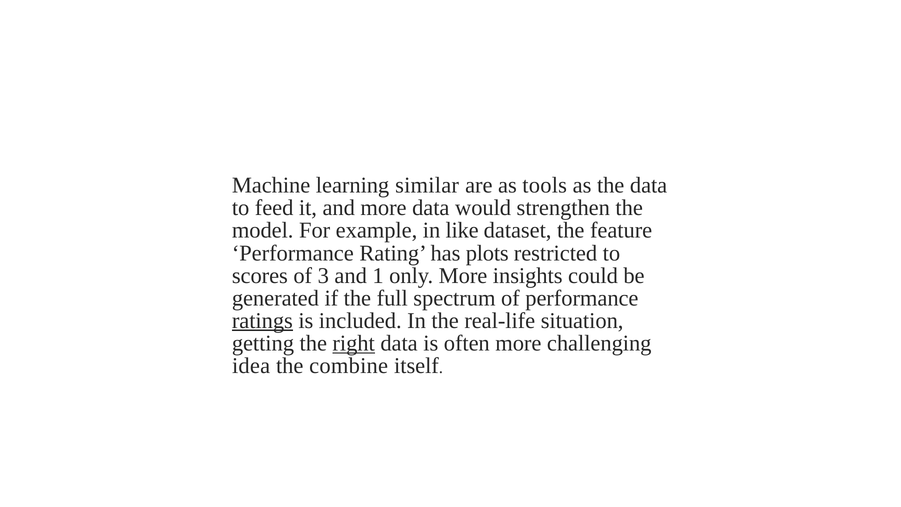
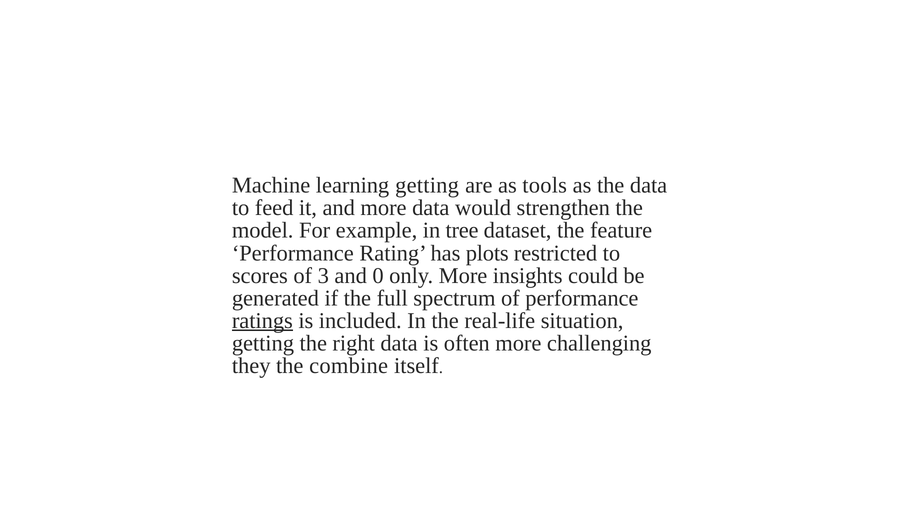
learning similar: similar -> getting (427, 185)
like: like -> tree (462, 230)
1: 1 -> 0 (378, 276)
right underline: present -> none (354, 343)
idea: idea -> they (251, 366)
